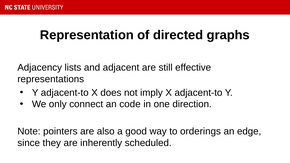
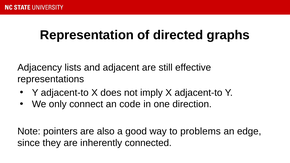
orderings: orderings -> problems (200, 131)
scheduled: scheduled -> connected (148, 143)
